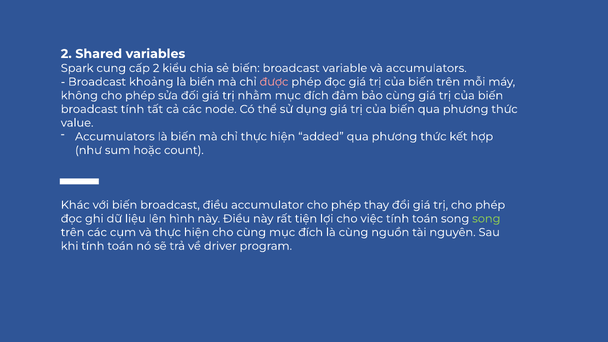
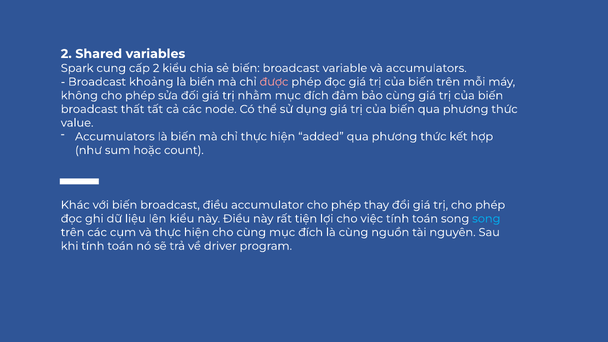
broadcast tính: tính -> thất (133, 109)
lên hình: hình -> kiểu (182, 219)
song colour: light green -> light blue (486, 219)
